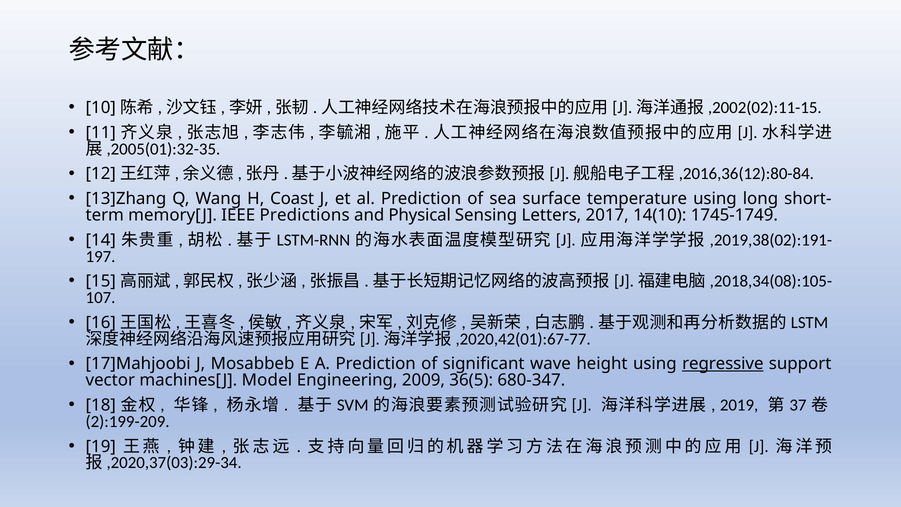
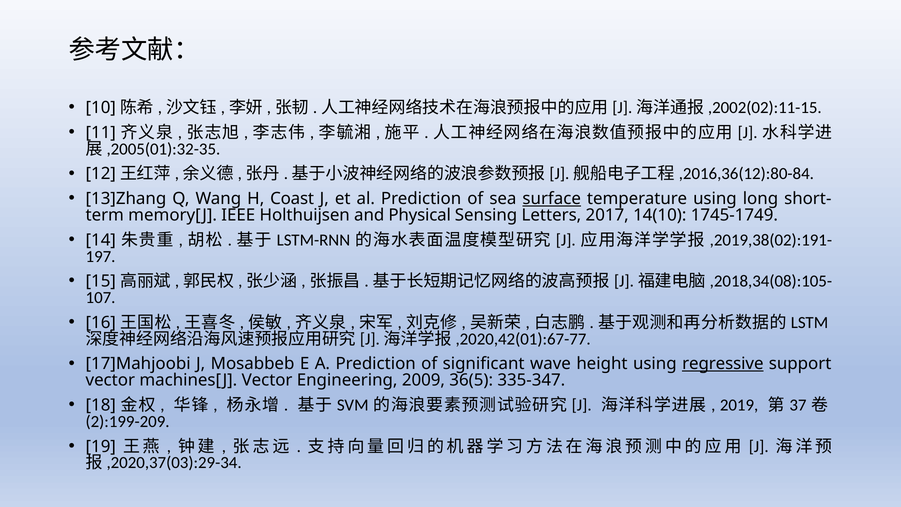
surface underline: none -> present (552, 199)
Predictions: Predictions -> Holthuijsen (305, 215)
machines[J Model: Model -> Vector (267, 380)
680-347: 680-347 -> 335-347 (531, 380)
